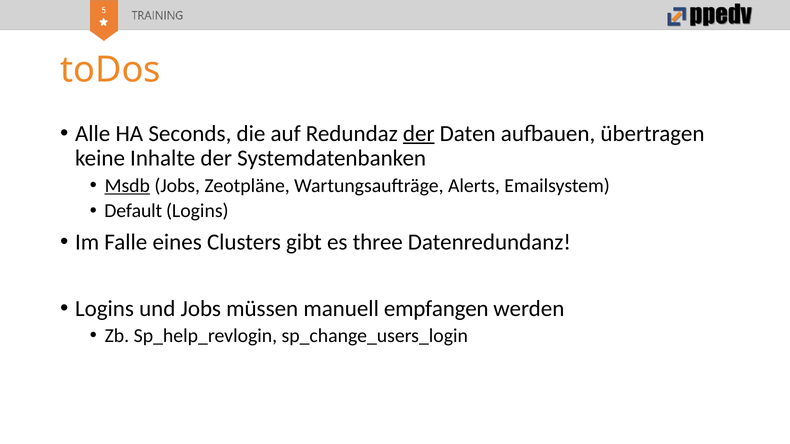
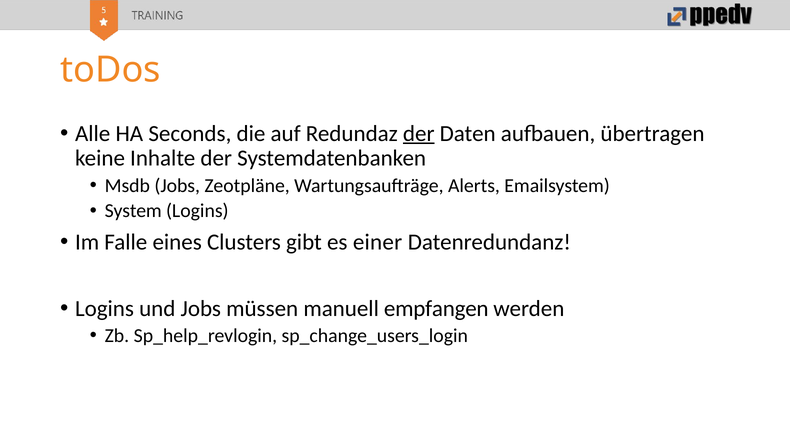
Msdb underline: present -> none (127, 186)
Default: Default -> System (133, 211)
three: three -> einer (378, 242)
